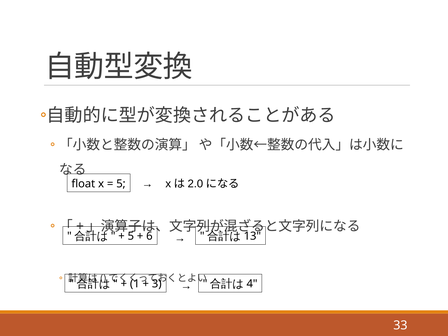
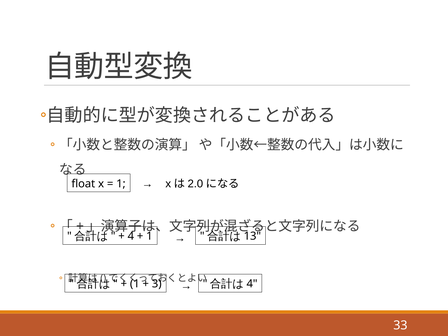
5: 5 -> 1 (121, 184)
5: 5 -> 4 (131, 236)
6: 6 -> 1 (149, 236)
